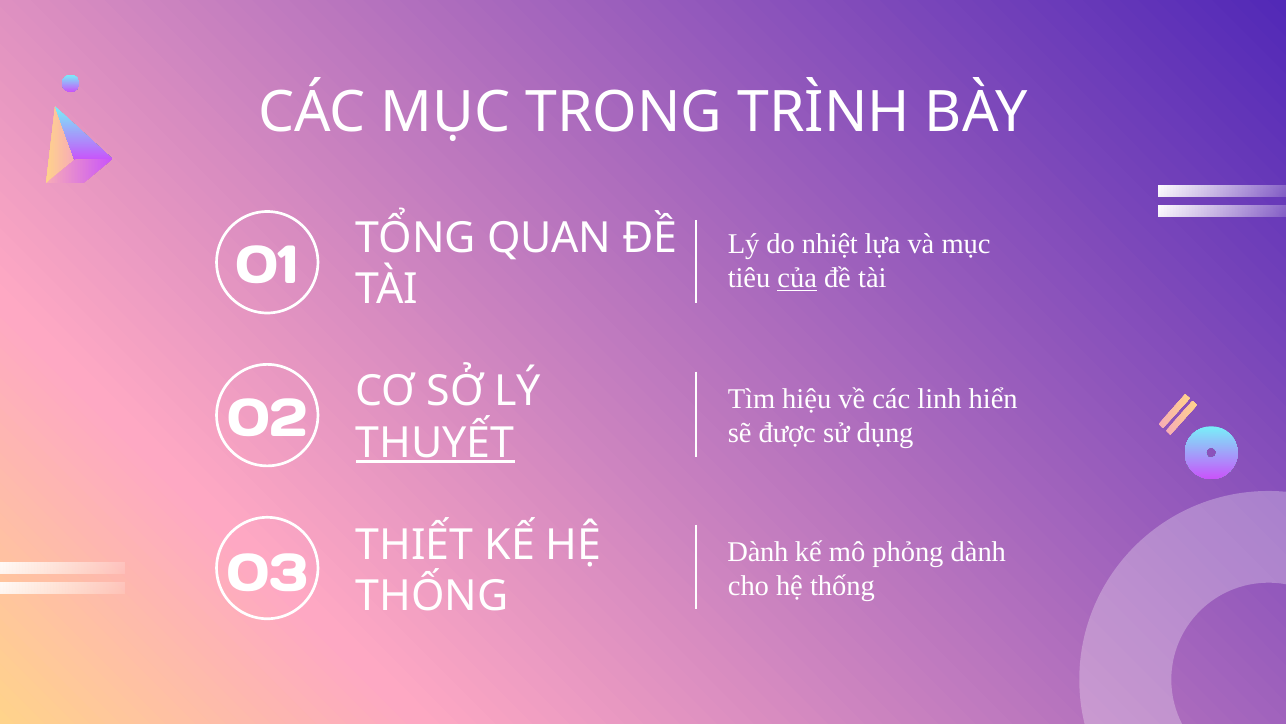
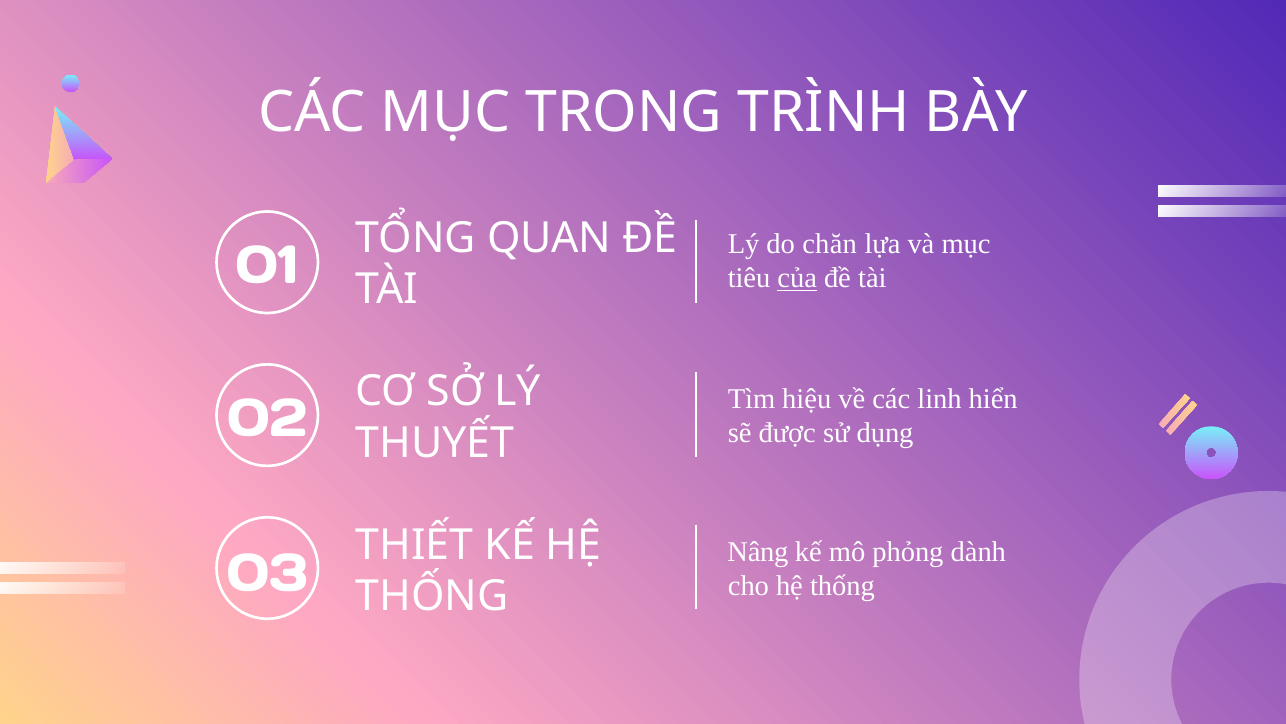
nhiệt: nhiệt -> chăn (830, 244)
THUYẾT underline: present -> none (435, 443)
03 Dành: Dành -> Nâng (758, 551)
